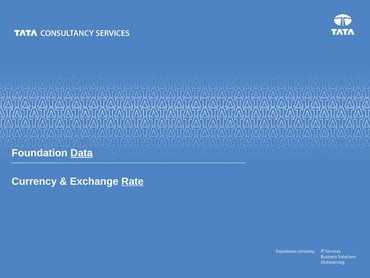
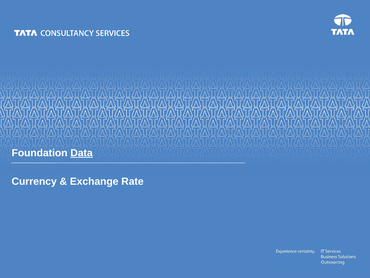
Rate underline: present -> none (132, 181)
